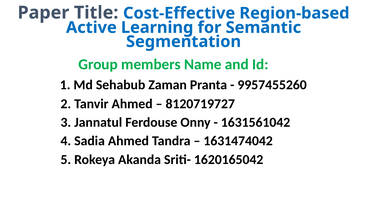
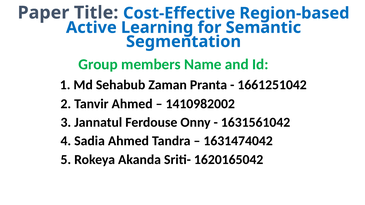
9957455260: 9957455260 -> 1661251042 (272, 85)
8120719727: 8120719727 -> 1410982002 (200, 104)
